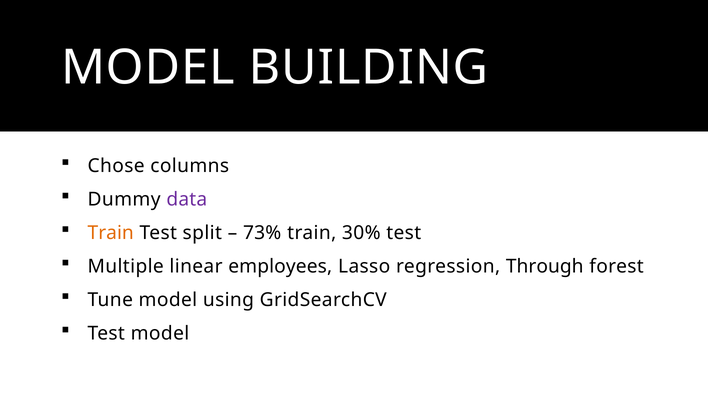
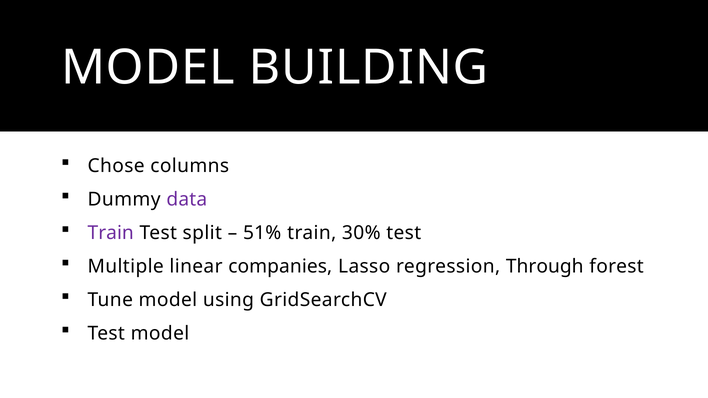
Train colour: orange -> purple (111, 233)
73%: 73% -> 51% (262, 233)
employees: employees -> companies (280, 267)
